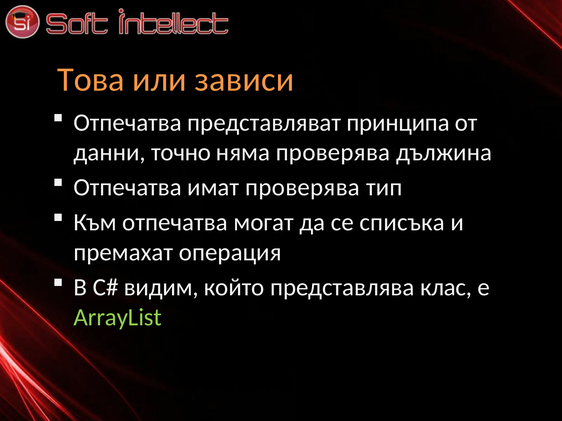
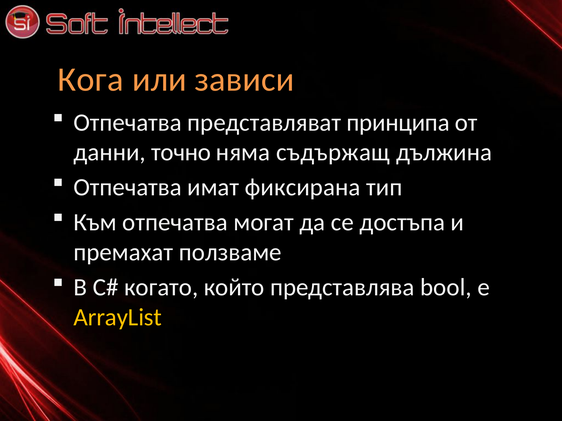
Това: Това -> Кога (91, 80)
няма проверява: проверява -> съдържащ (333, 153)
имат проверява: проверява -> фиксирана (303, 188)
списъка: списъка -> достъпа (402, 223)
операция: операция -> ползваме (230, 253)
видим: видим -> когато (161, 288)
клас: клас -> bool (446, 288)
ArrayList colour: light green -> yellow (118, 318)
